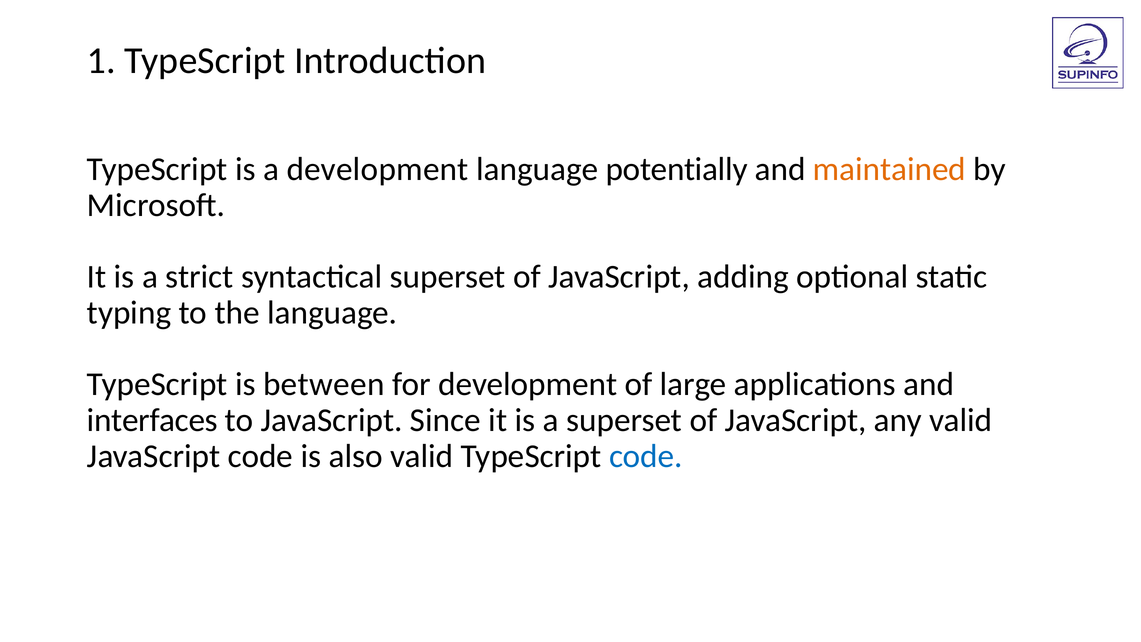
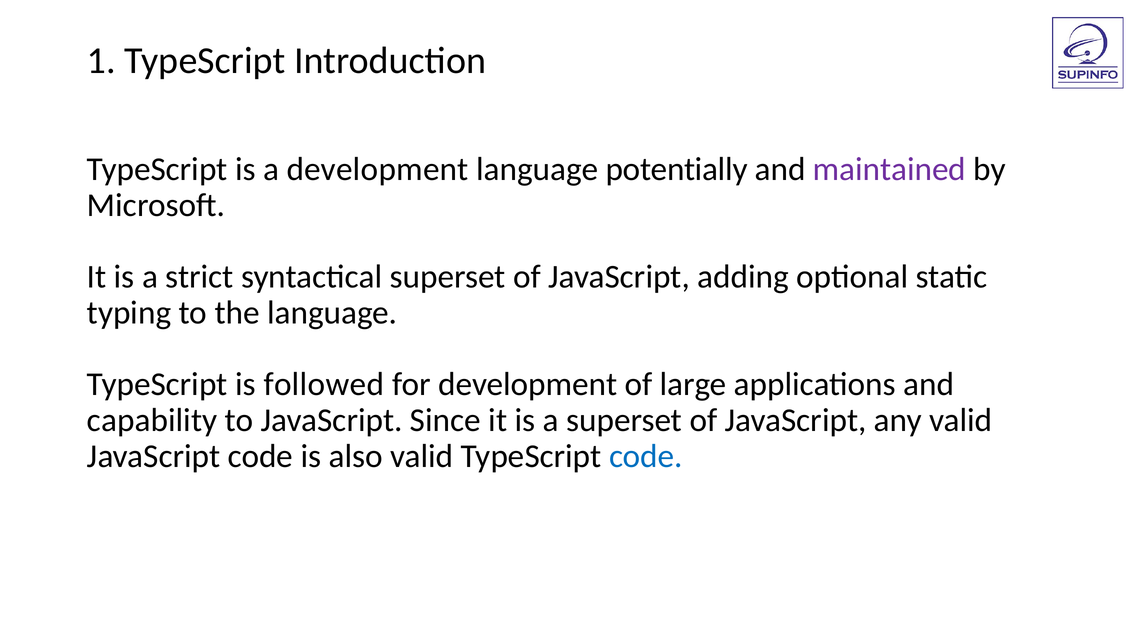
maintained colour: orange -> purple (889, 169)
between: between -> followed (324, 384)
interfaces: interfaces -> capability (152, 420)
